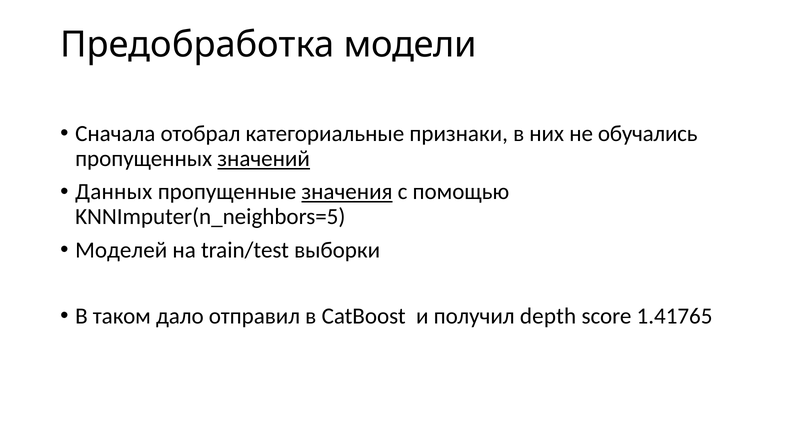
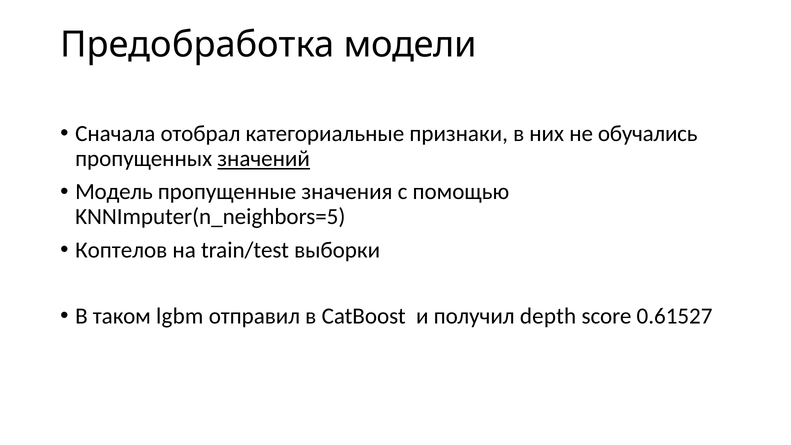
Данных: Данных -> Модель (114, 192)
значения underline: present -> none (347, 192)
Моделей: Моделей -> Коптелов (121, 250)
дало: дало -> lgbm (180, 316)
1.41765: 1.41765 -> 0.61527 (675, 316)
